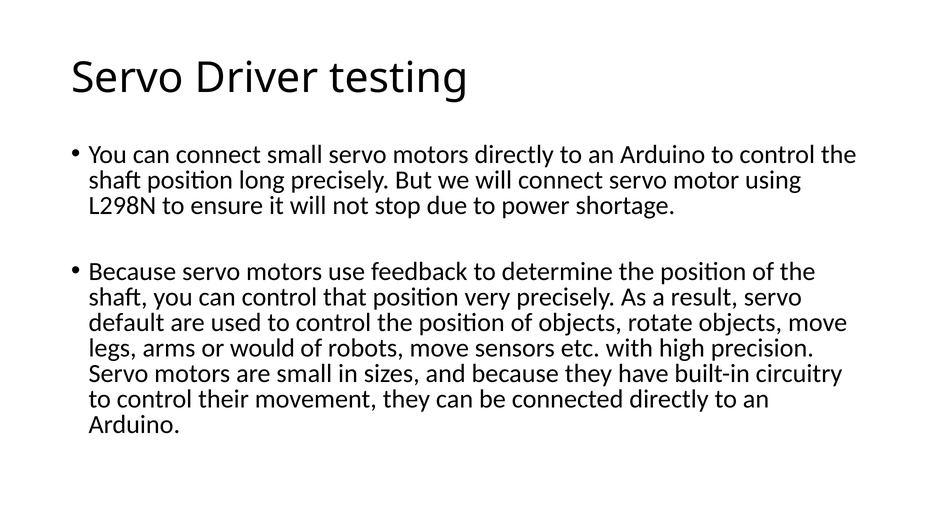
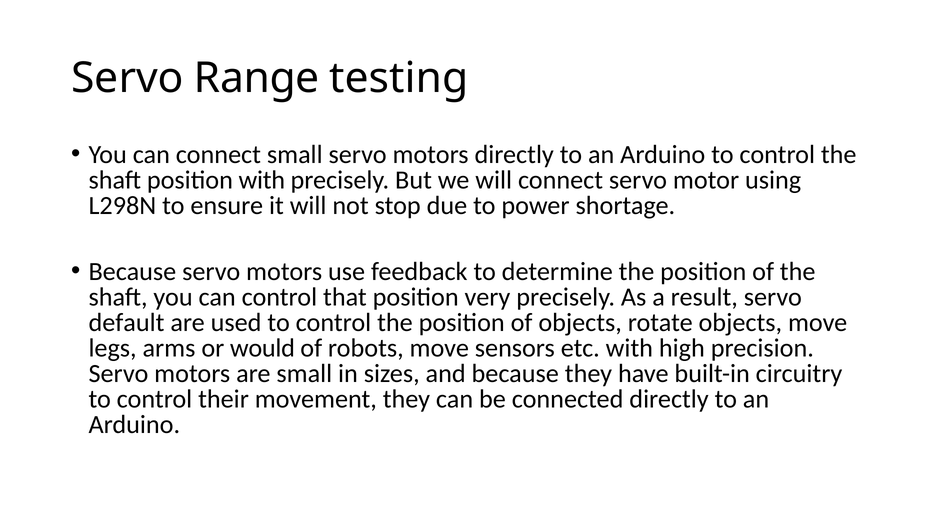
Driver: Driver -> Range (257, 78)
position long: long -> with (262, 180)
